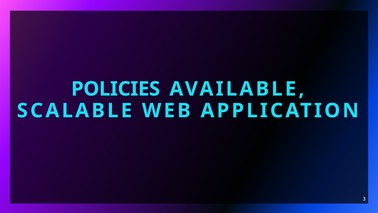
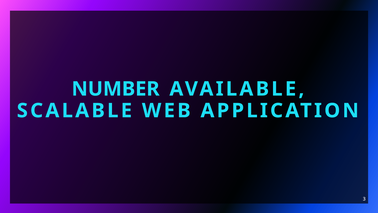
POLICIES: POLICIES -> NUMBER (116, 89)
